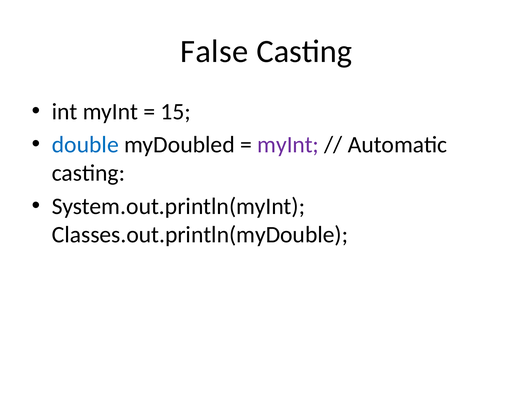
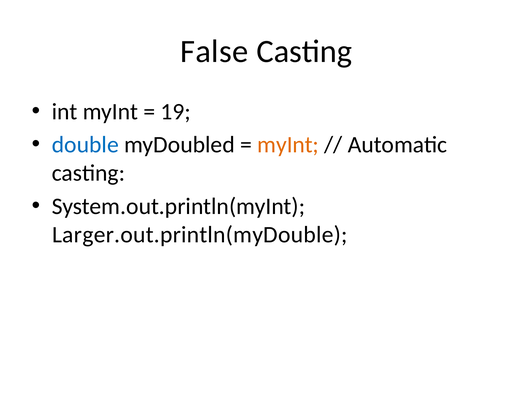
15: 15 -> 19 (176, 112)
myInt colour: purple -> orange (288, 145)
Classes.out.println(myDouble: Classes.out.println(myDouble -> Larger.out.println(myDouble (200, 235)
